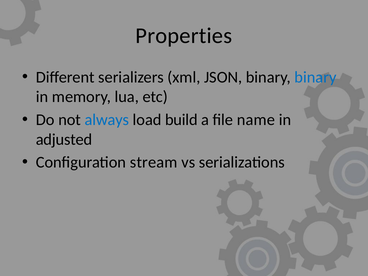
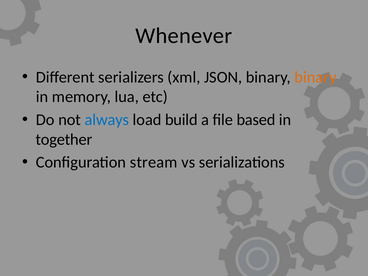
Properties: Properties -> Whenever (184, 36)
binary colour: blue -> orange (315, 77)
name: name -> based (256, 120)
adjusted: adjusted -> together (64, 139)
